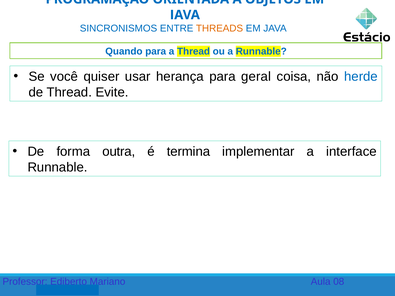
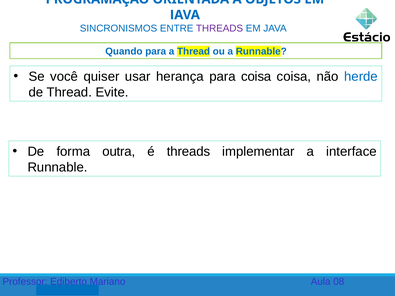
THREADS colour: orange -> purple (219, 28)
para geral: geral -> coisa (256, 77)
é termina: termina -> threads (188, 152)
